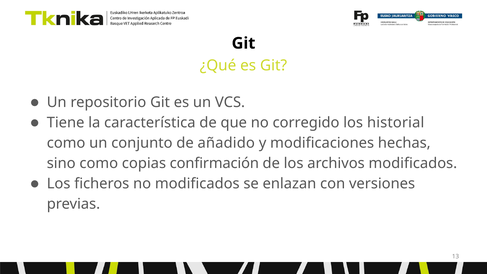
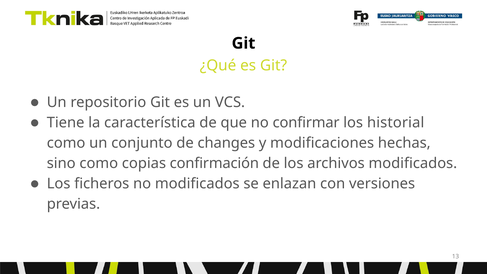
corregido: corregido -> confirmar (306, 123)
añadido: añadido -> changes (226, 143)
